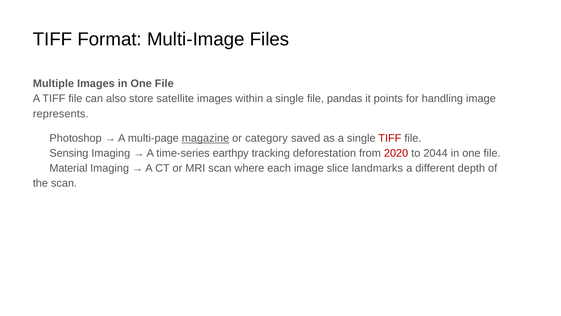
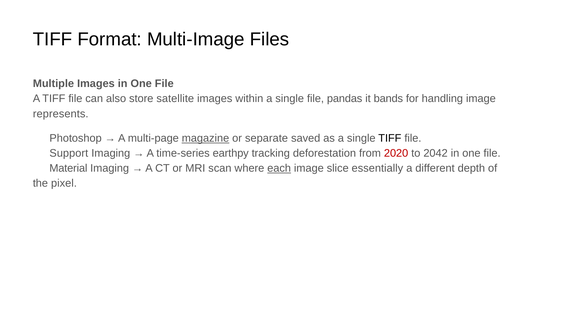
points: points -> bands (388, 99)
category: category -> separate (266, 138)
TIFF colour: red -> black (390, 138)
Sensing: Sensing -> Support (69, 153)
2044: 2044 -> 2042 (436, 153)
each underline: none -> present (279, 168)
landmarks: landmarks -> essentially (377, 168)
the scan: scan -> pixel (64, 183)
